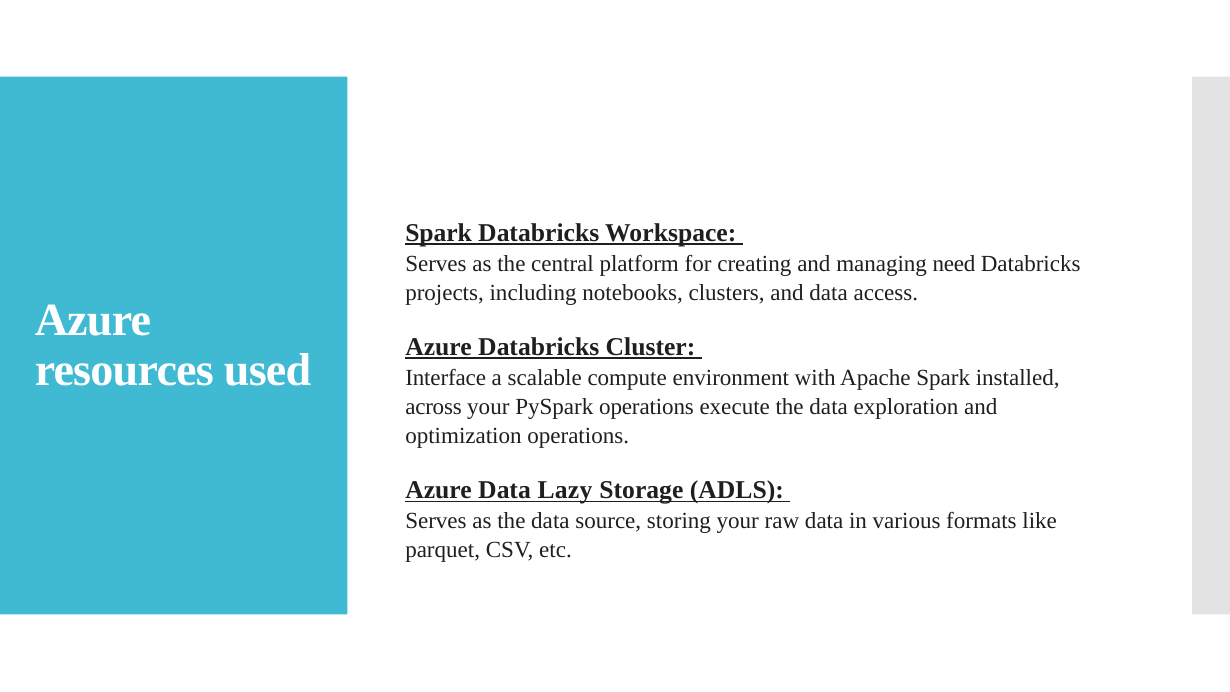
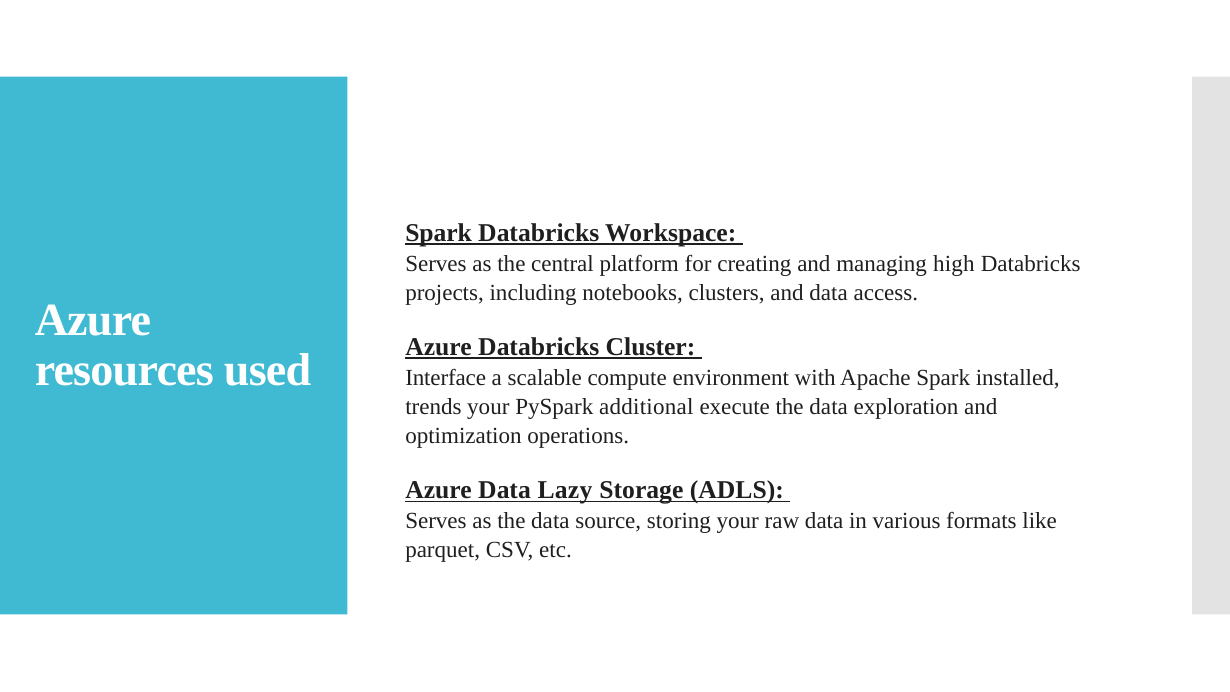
need: need -> high (954, 263)
across: across -> trends (433, 407)
PySpark operations: operations -> additional (646, 407)
